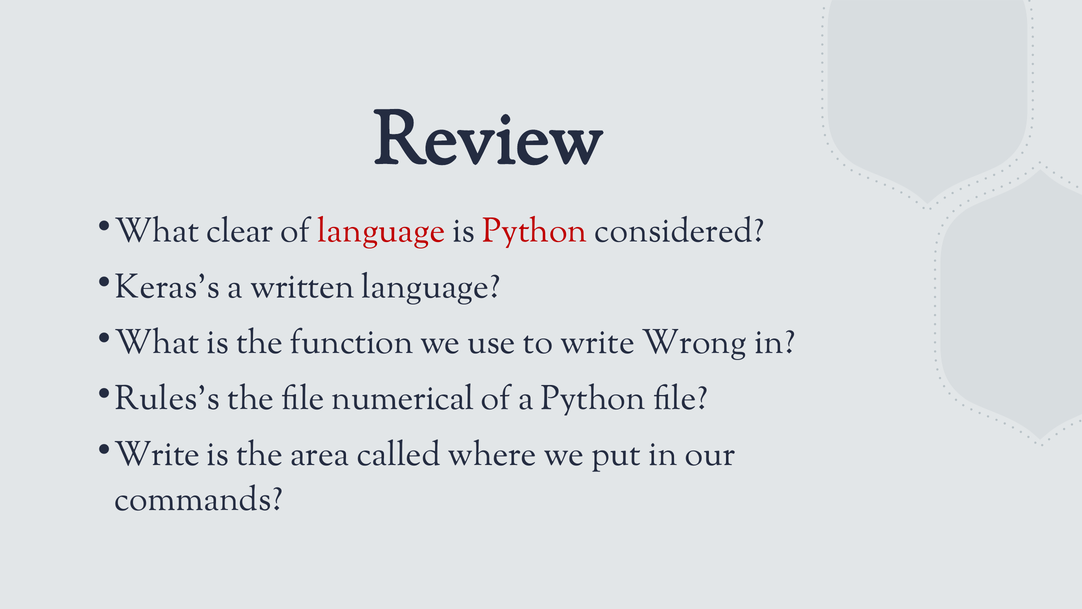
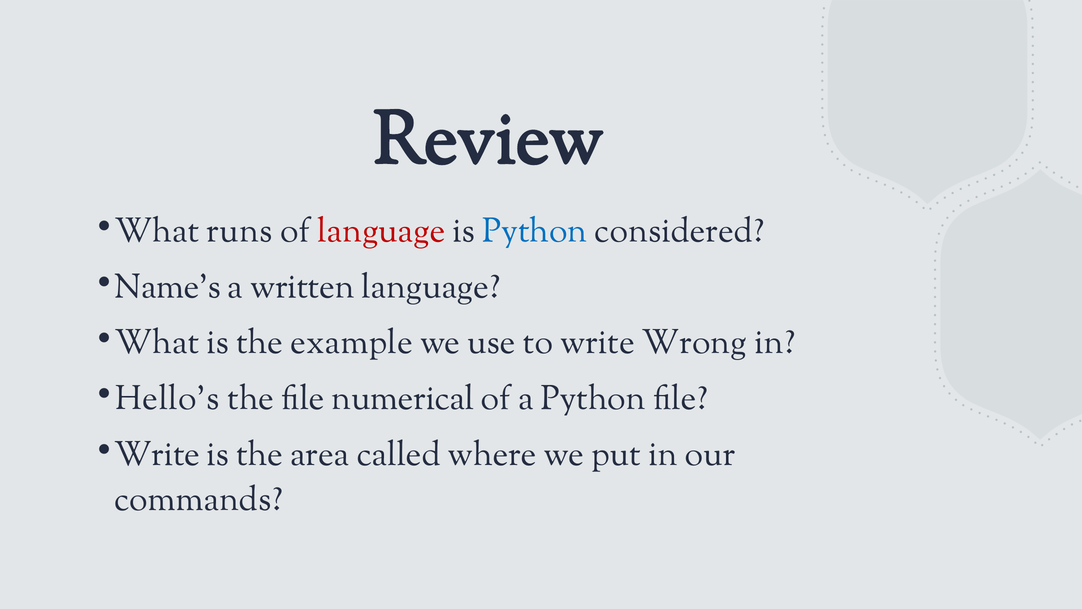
clear: clear -> runs (239, 230)
Python colour: red -> blue (535, 230)
Keras’s: Keras’s -> Name’s (168, 286)
function: function -> example (352, 342)
Rules’s: Rules’s -> Hello’s (167, 398)
